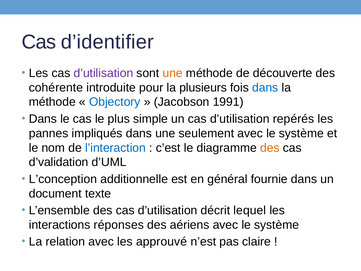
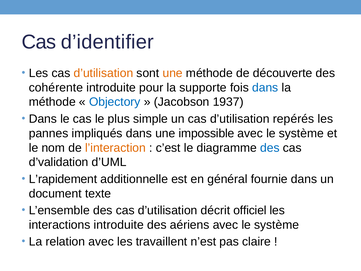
d’utilisation colour: purple -> orange (103, 73)
plusieurs: plusieurs -> supporte (203, 87)
1991: 1991 -> 1937 (228, 102)
seulement: seulement -> impossible (206, 133)
l’interaction colour: blue -> orange (115, 148)
des colour: orange -> blue (270, 148)
L’conception: L’conception -> L’rapidement (63, 179)
lequel: lequel -> officiel (250, 210)
interactions réponses: réponses -> introduite (119, 225)
approuvé: approuvé -> travaillent (162, 241)
